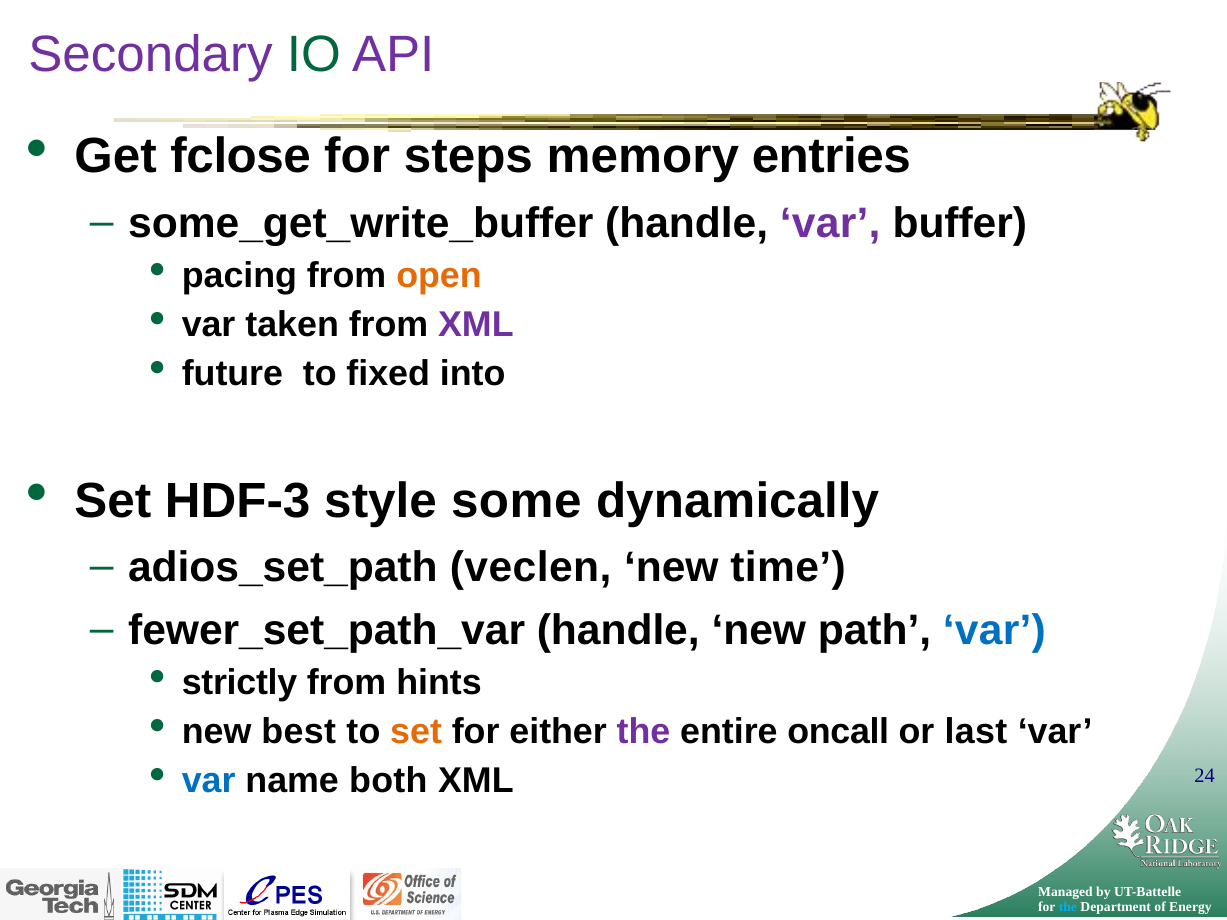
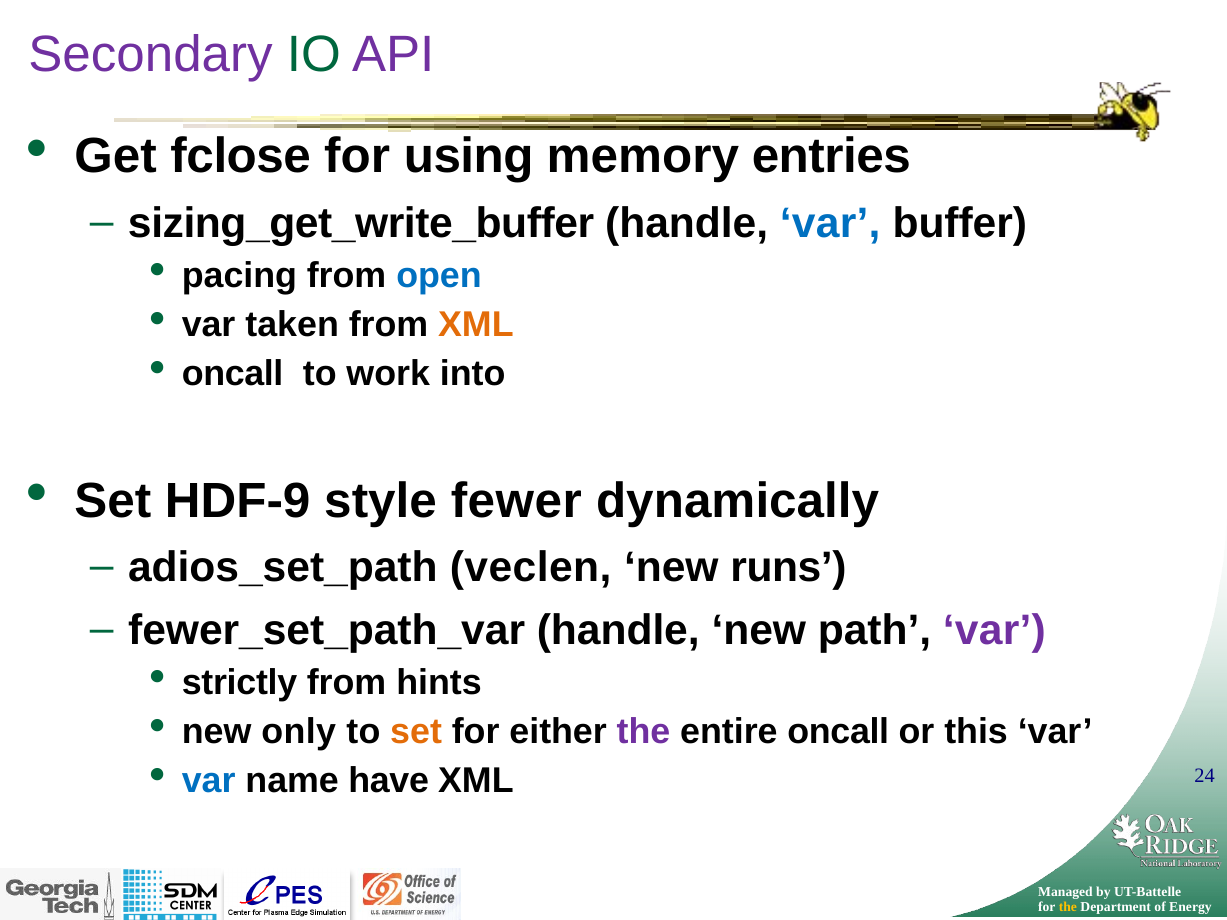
steps: steps -> using (469, 157)
some_get_write_buffer: some_get_write_buffer -> sizing_get_write_buffer (361, 223)
var colour: purple -> blue (830, 223)
open colour: orange -> blue (439, 276)
XML colour: purple -> orange (476, 325)
future: future -> oncall (233, 374)
fixed: fixed -> work (388, 374)
HDF-3: HDF-3 -> HDF-9 (238, 501)
some: some -> fewer (516, 501)
time: time -> runs (788, 568)
var colour: blue -> purple (994, 630)
best: best -> only (299, 732)
last: last -> this (976, 732)
both: both -> have (389, 781)
the colour: light blue -> yellow (1068, 907)
